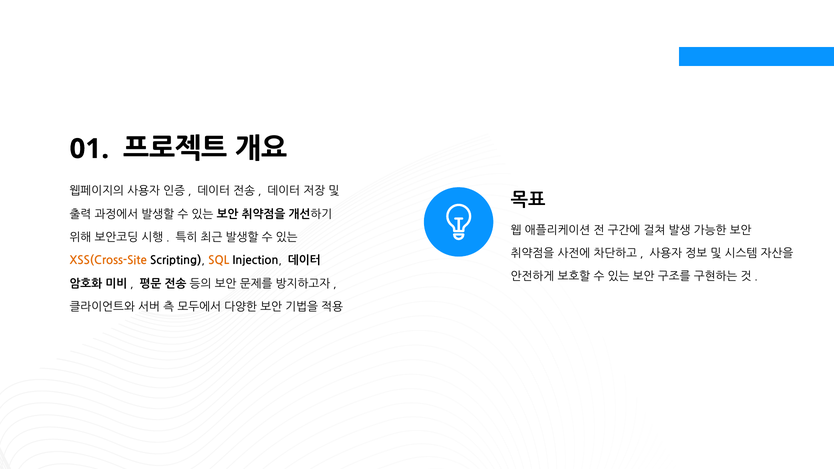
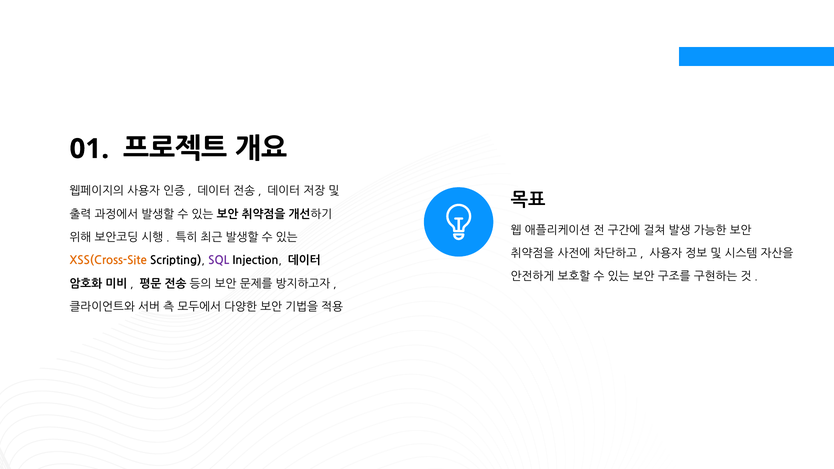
SQL colour: orange -> purple (219, 261)
